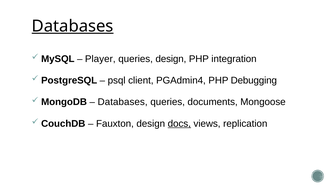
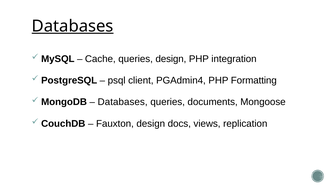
Player: Player -> Cache (100, 59)
Debugging: Debugging -> Formatting (254, 81)
docs underline: present -> none (179, 124)
